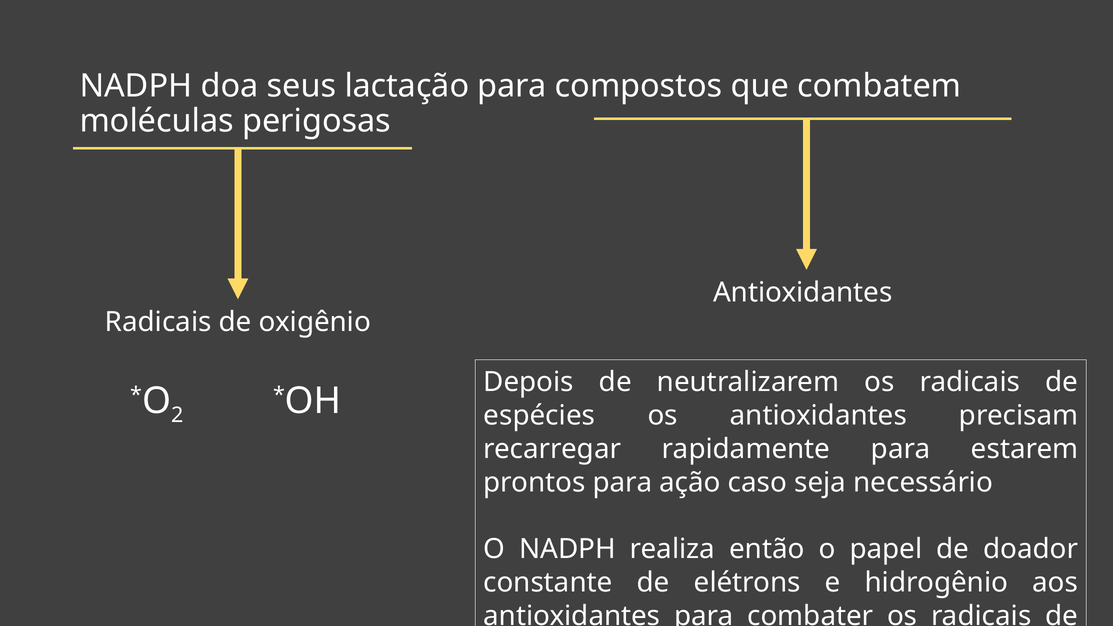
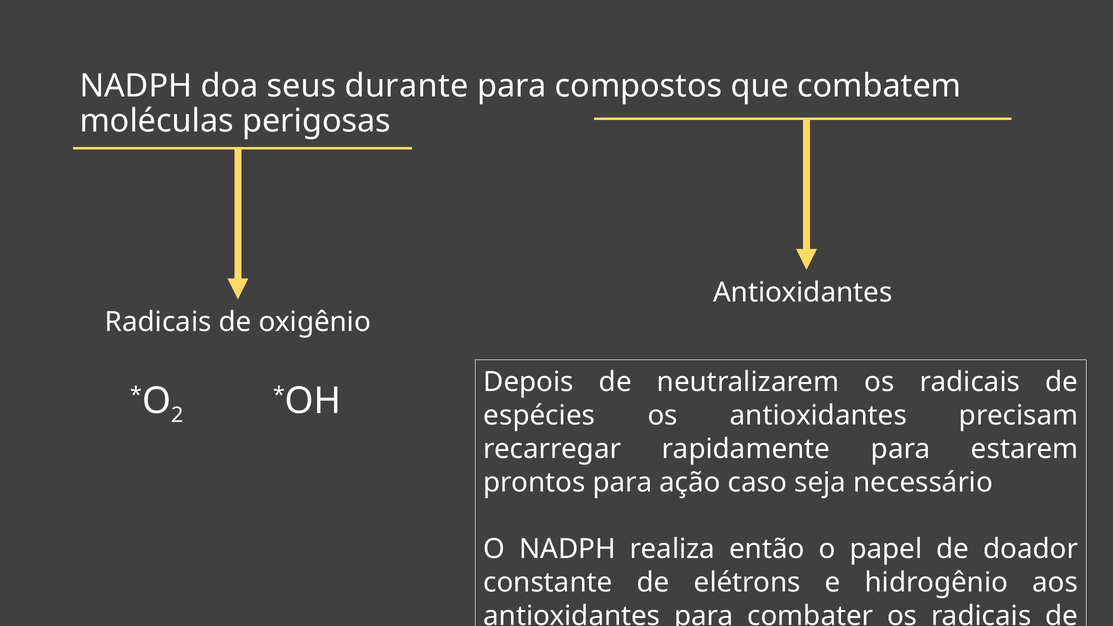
lactação: lactação -> durante (407, 86)
